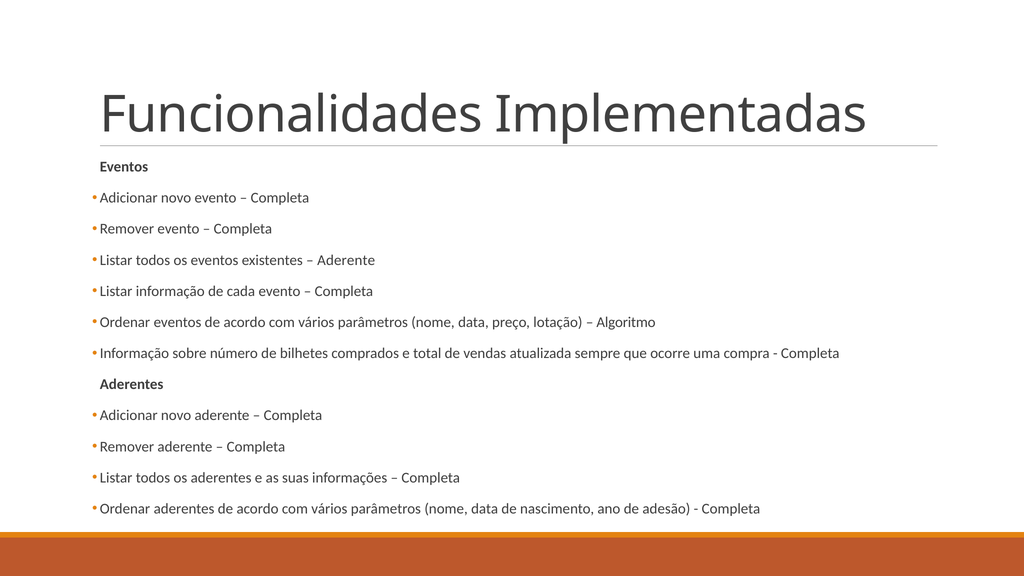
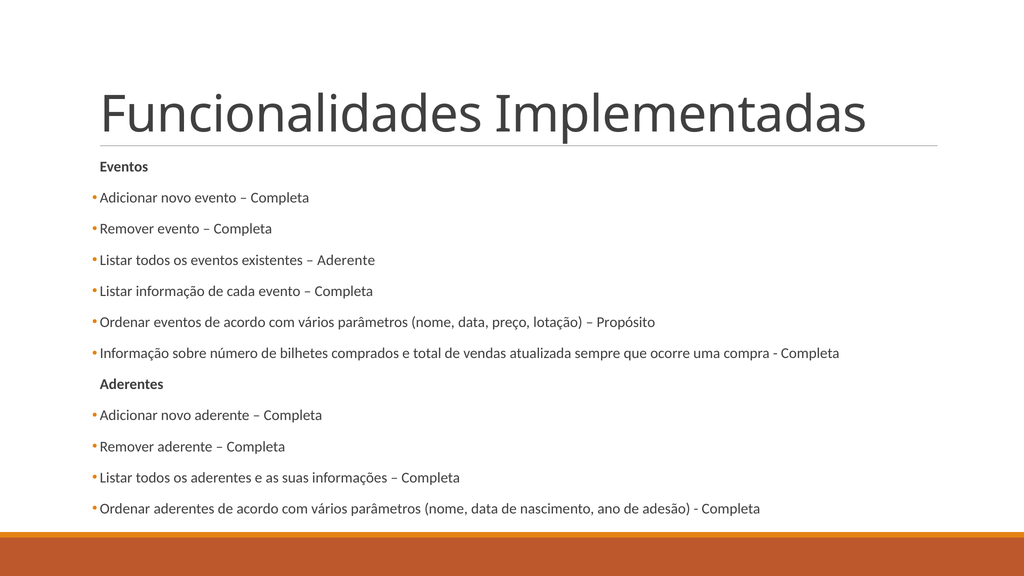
Algoritmo: Algoritmo -> Propósito (626, 322)
